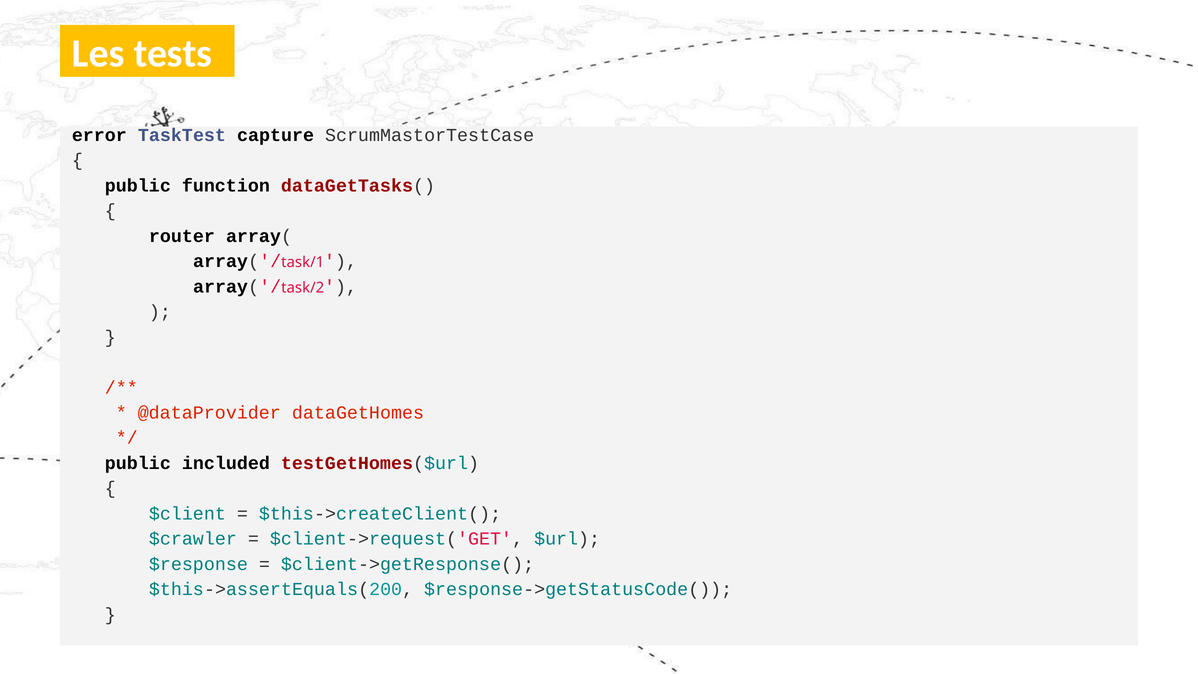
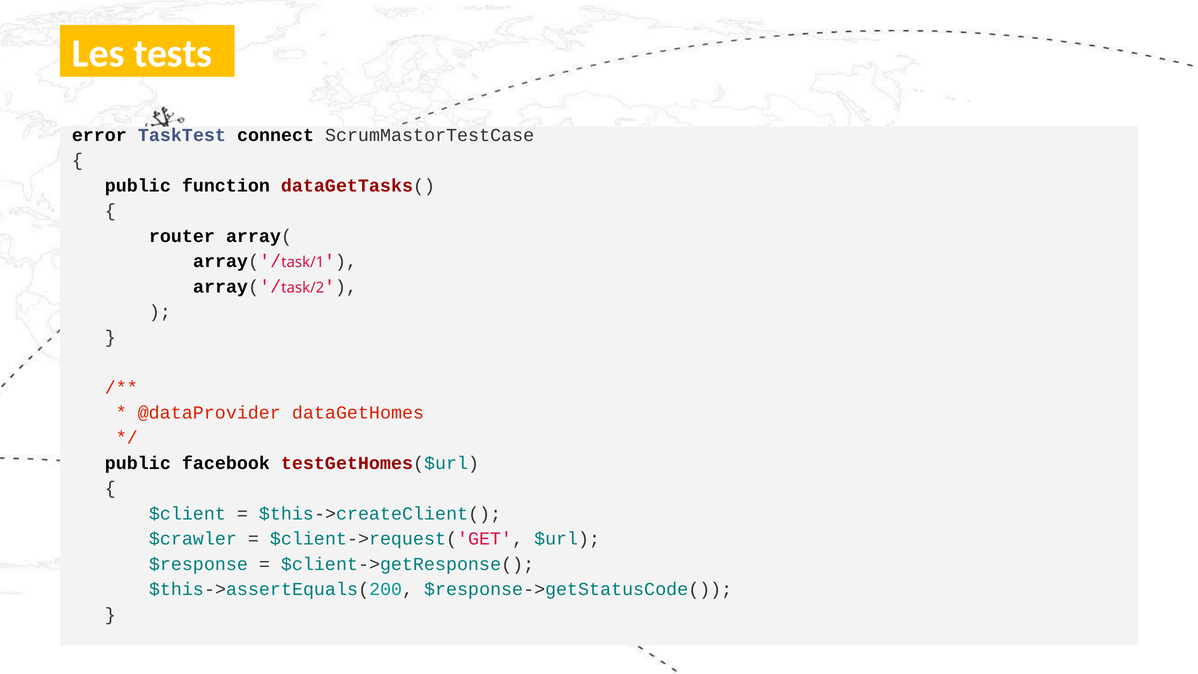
capture: capture -> connect (275, 135)
included: included -> facebook (226, 463)
